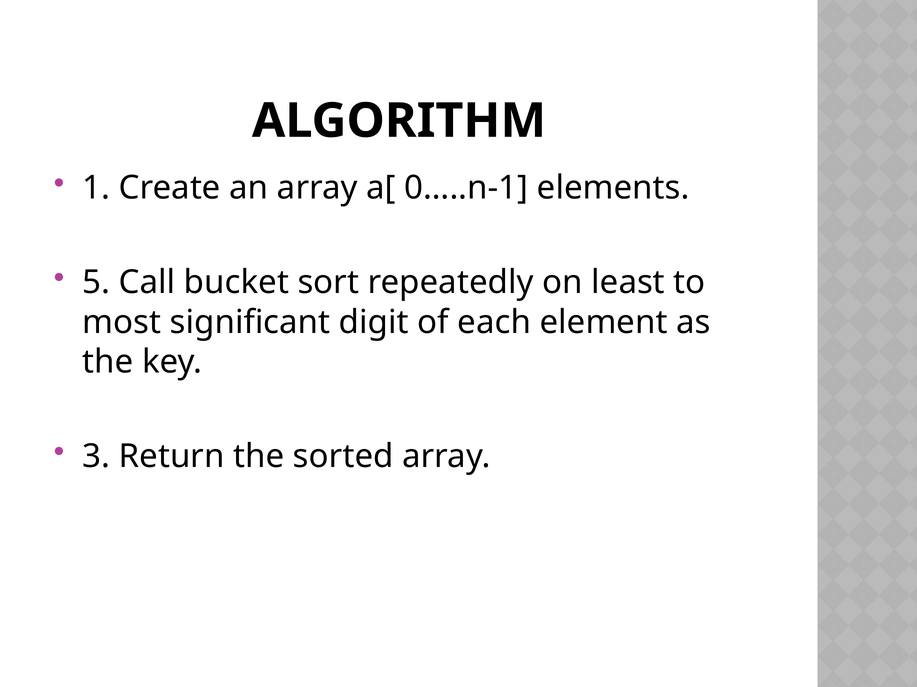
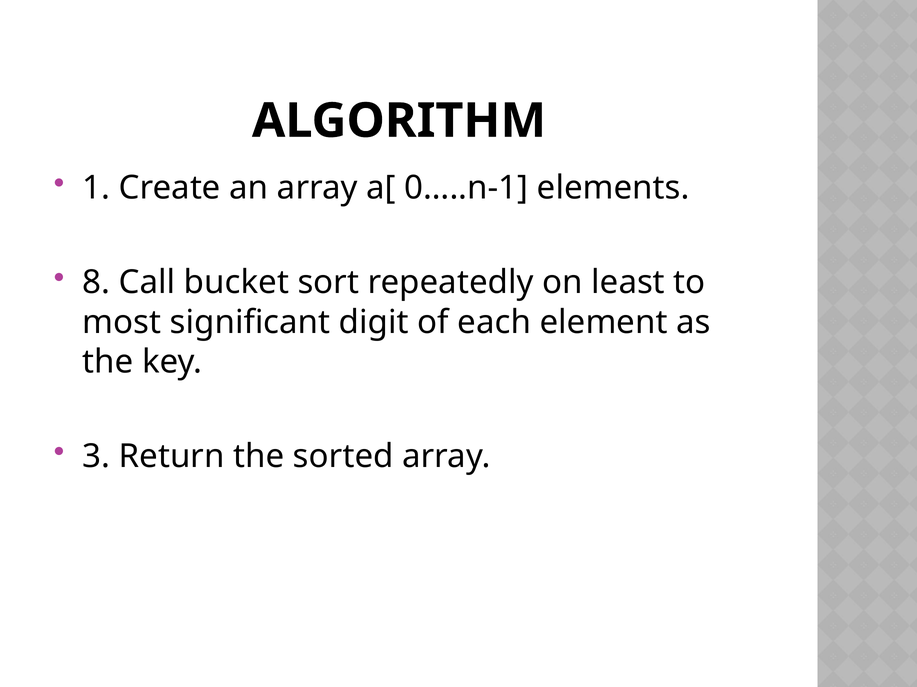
5: 5 -> 8 (96, 283)
